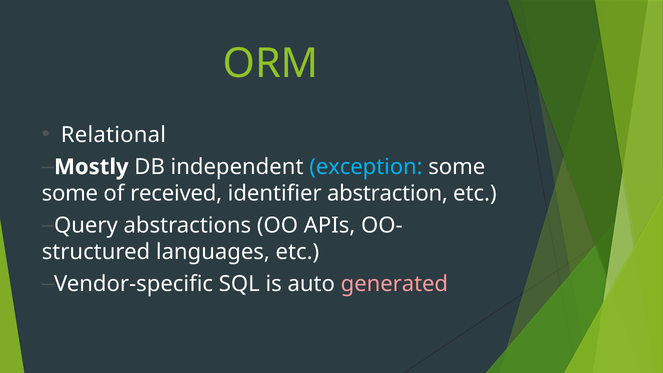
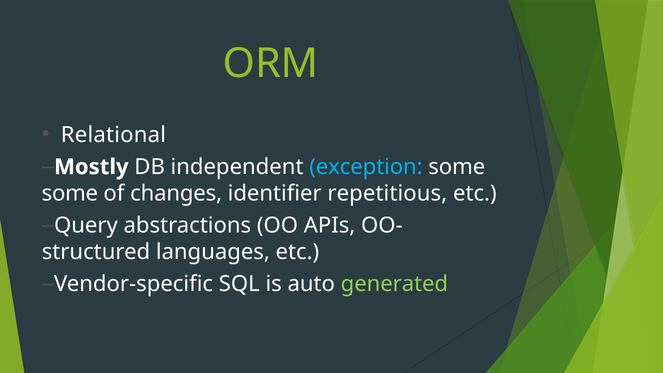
received: received -> changes (176, 193)
abstraction: abstraction -> repetitious (387, 193)
generated colour: pink -> light green (394, 284)
